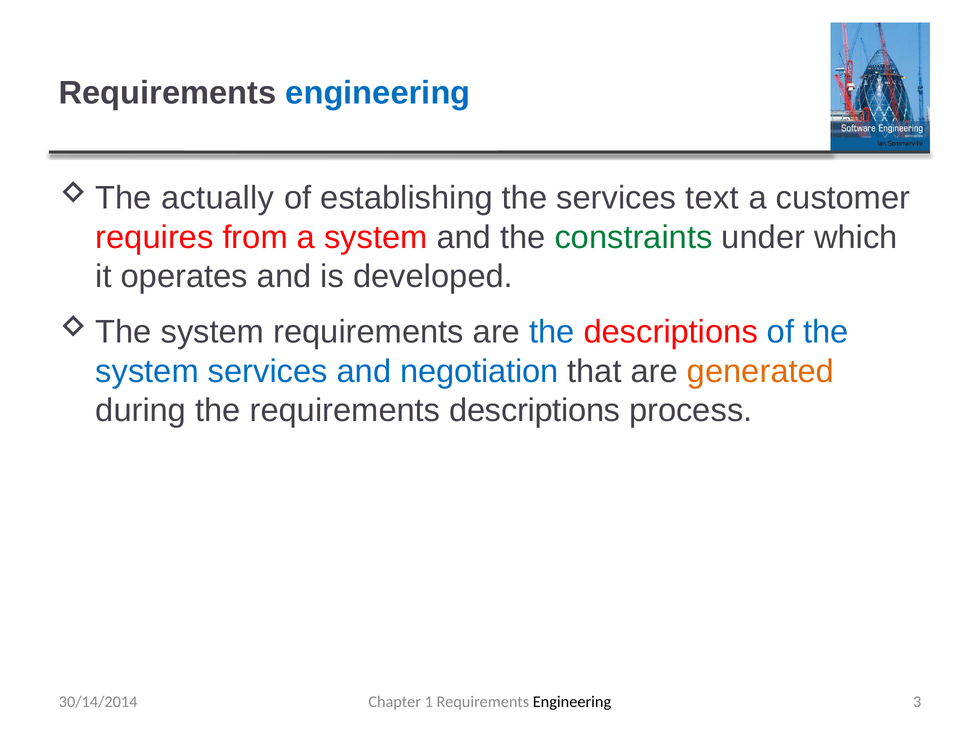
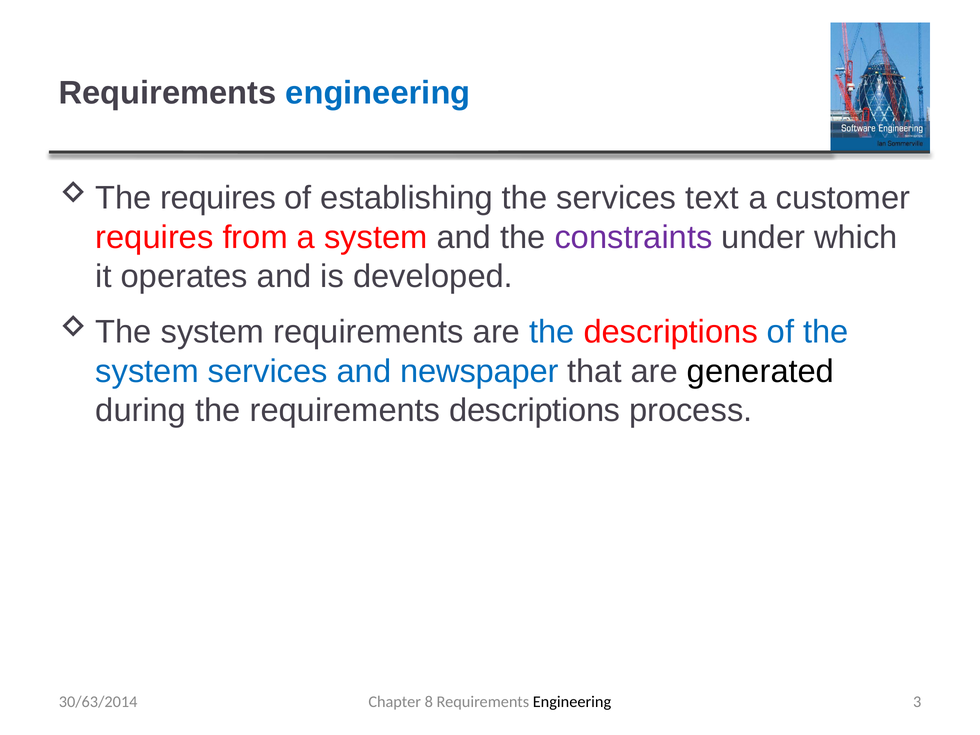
actually: actually -> requires (218, 198)
constraints colour: green -> purple (634, 237)
negotiation: negotiation -> newspaper (479, 371)
generated colour: orange -> black (761, 371)
30/14/2014: 30/14/2014 -> 30/63/2014 (98, 702)
1: 1 -> 8 (429, 702)
